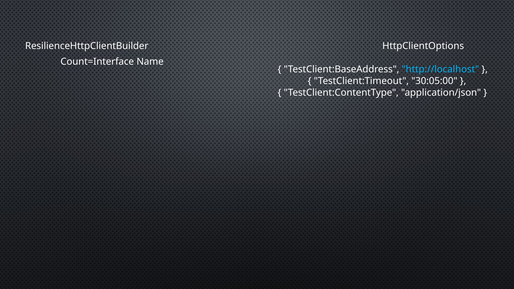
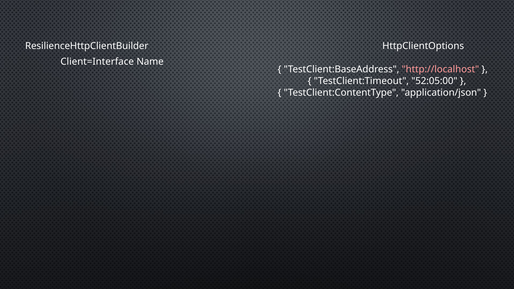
Count=Interface: Count=Interface -> Client=Interface (97, 62)
http://localhost colour: light blue -> pink (440, 69)
30:05:00: 30:05:00 -> 52:05:00 (434, 81)
